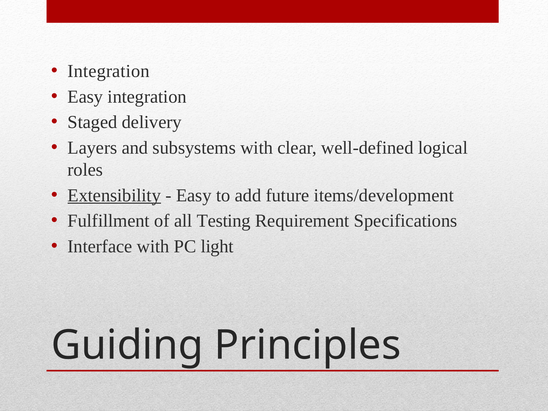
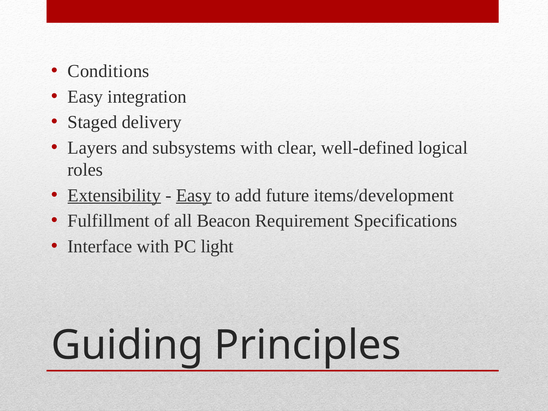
Integration: Integration -> Conditions (109, 71)
Easy underline: none -> present (194, 195)
Testing: Testing -> Beacon (224, 221)
